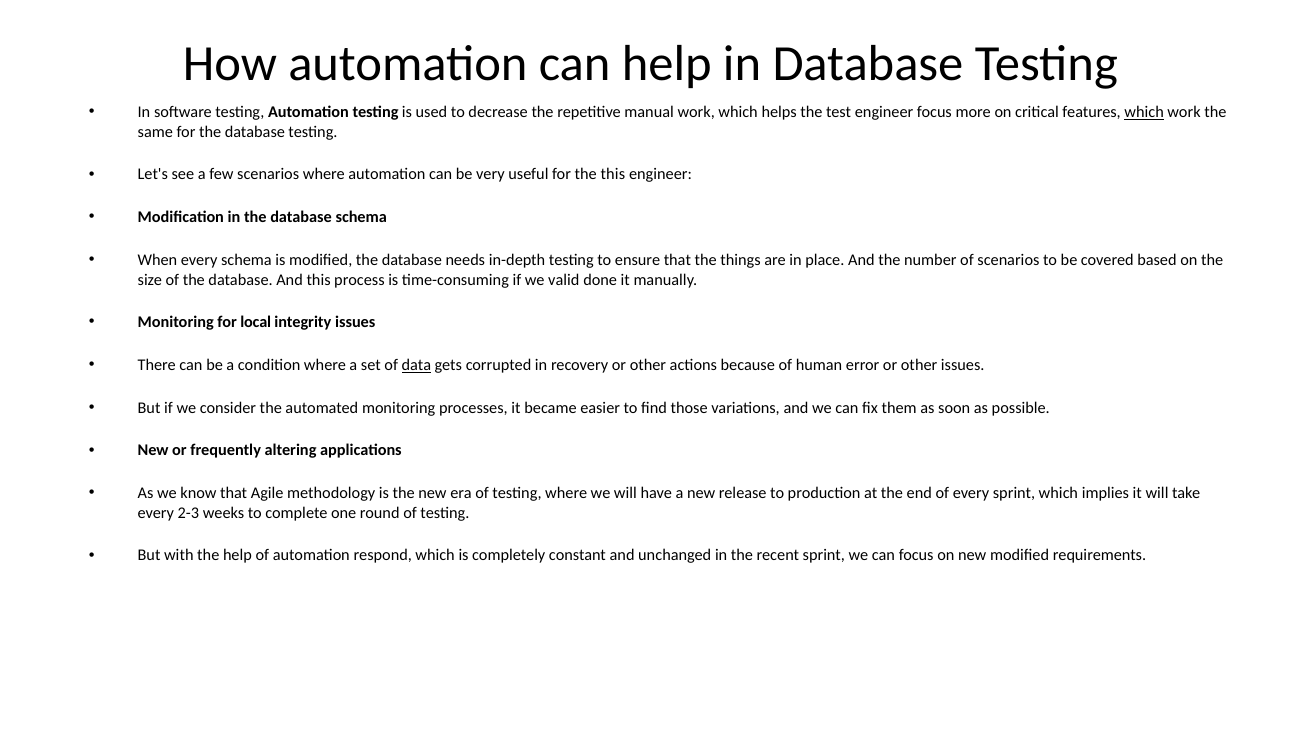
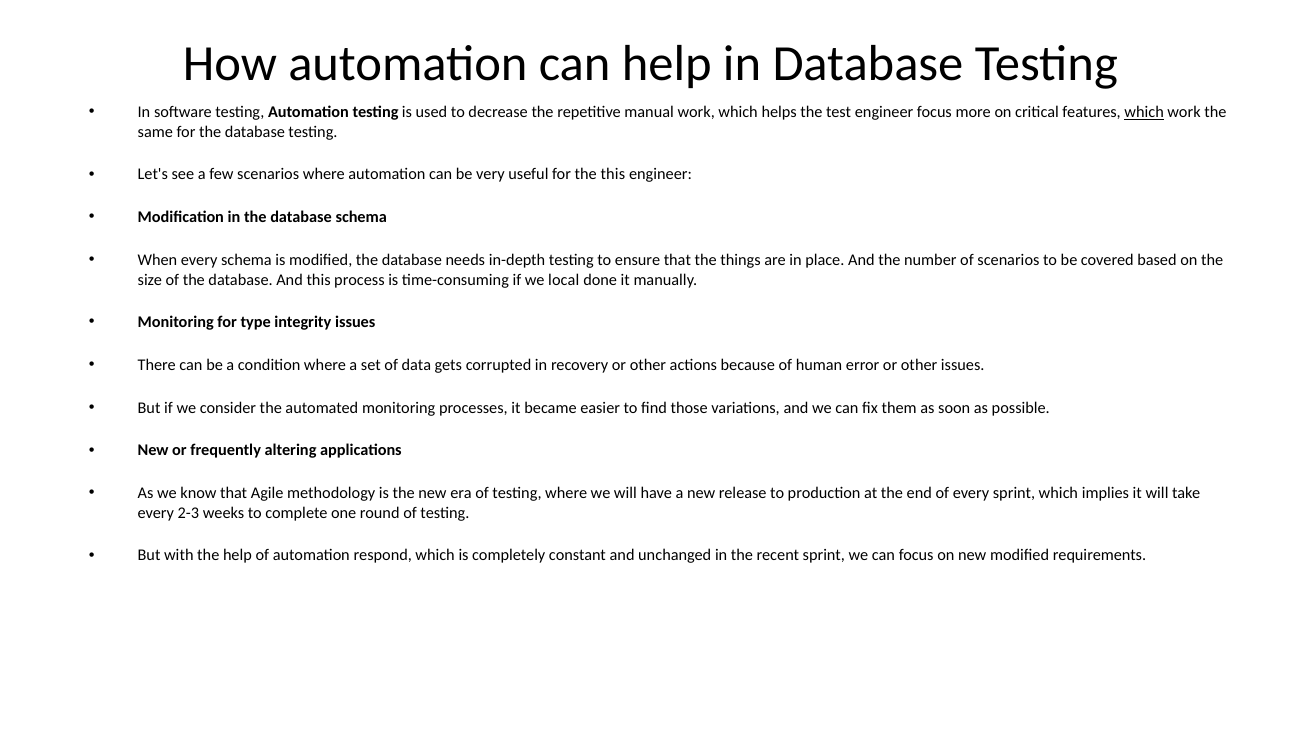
valid: valid -> local (564, 280)
local: local -> type (256, 322)
data underline: present -> none (416, 365)
